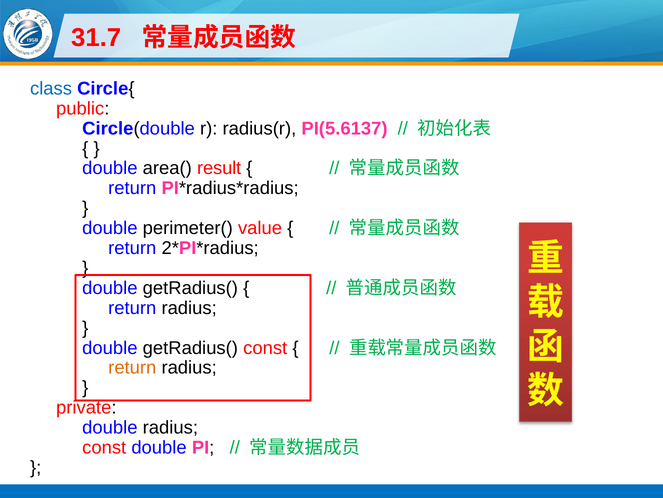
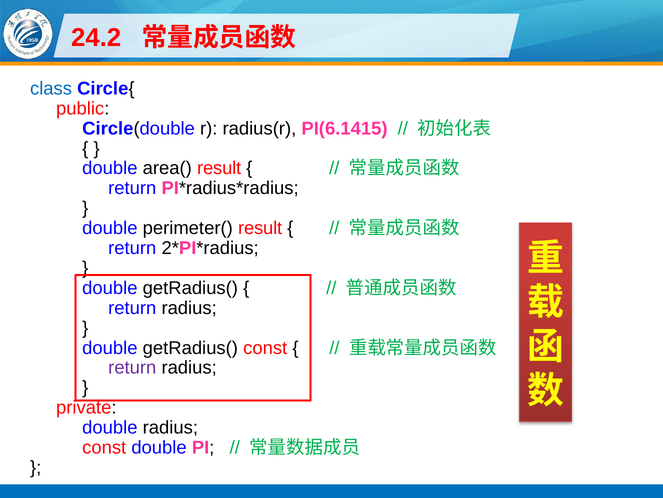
31.7: 31.7 -> 24.2 (96, 38)
PI(5.6137: PI(5.6137 -> PI(6.1415 (345, 128)
perimeter( value: value -> result (260, 228)
return colour: orange -> purple (132, 367)
